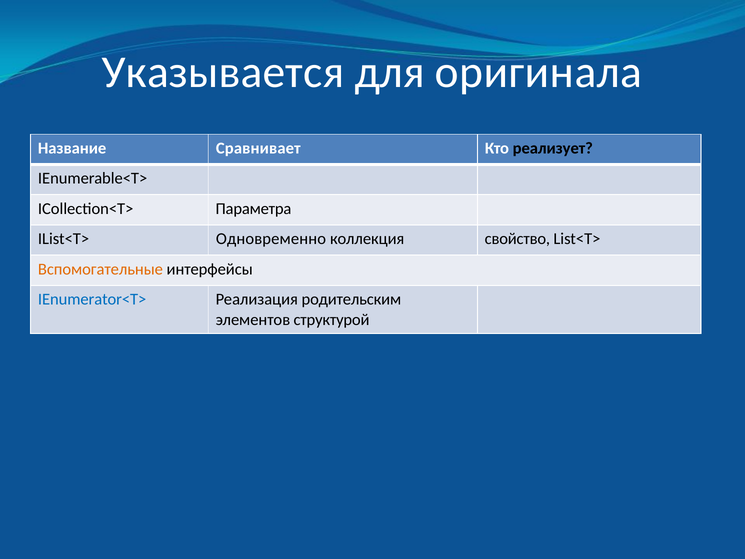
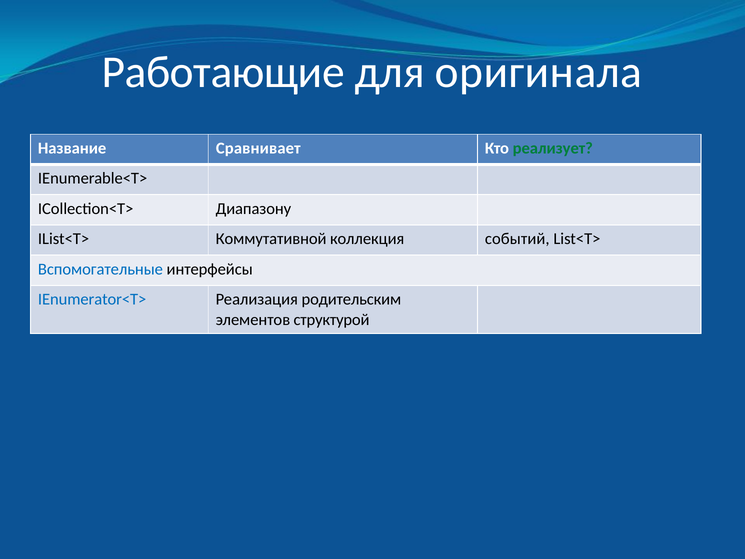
Указывается: Указывается -> Работающие (223, 72)
реализует colour: black -> green (553, 148)
Параметра: Параметра -> Диапазону (253, 209)
Одновременно: Одновременно -> Коммутативной (271, 239)
свойство: свойство -> событий (517, 239)
Вспомогательные colour: orange -> blue (100, 269)
